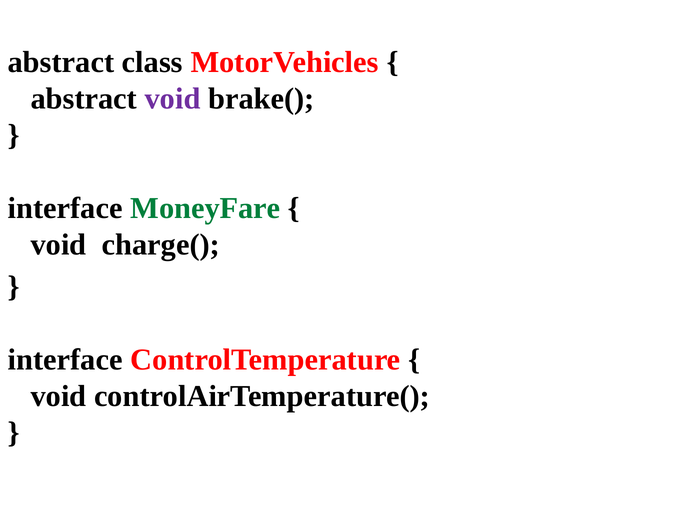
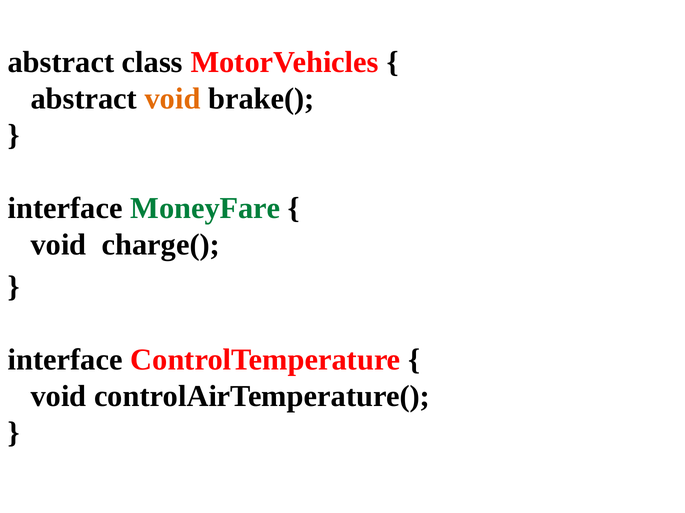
void colour: purple -> orange (173, 99)
